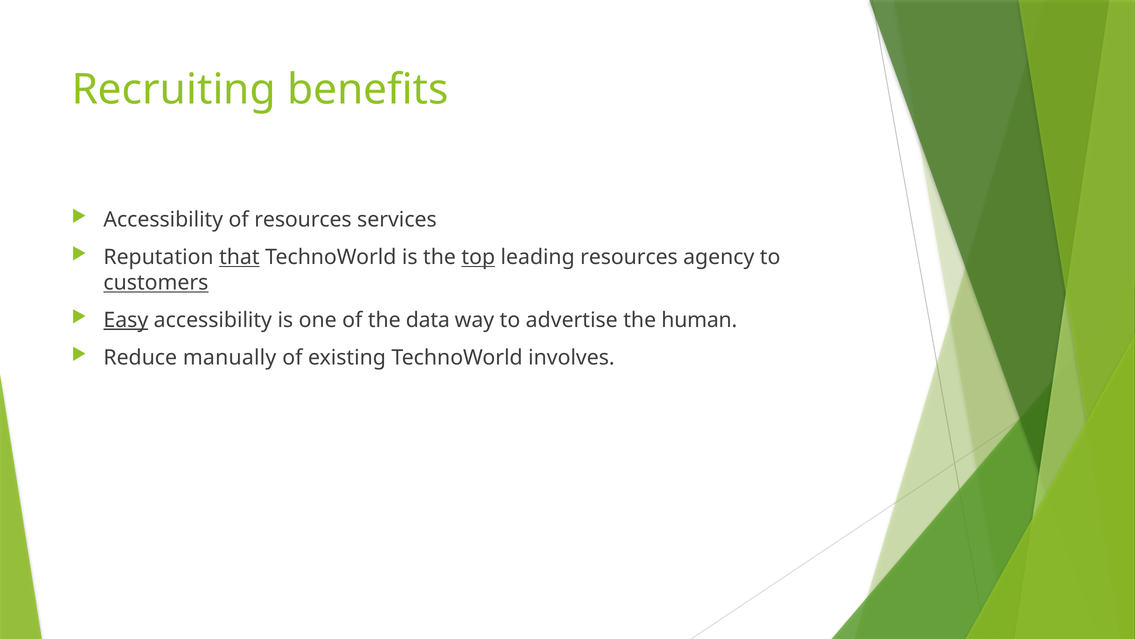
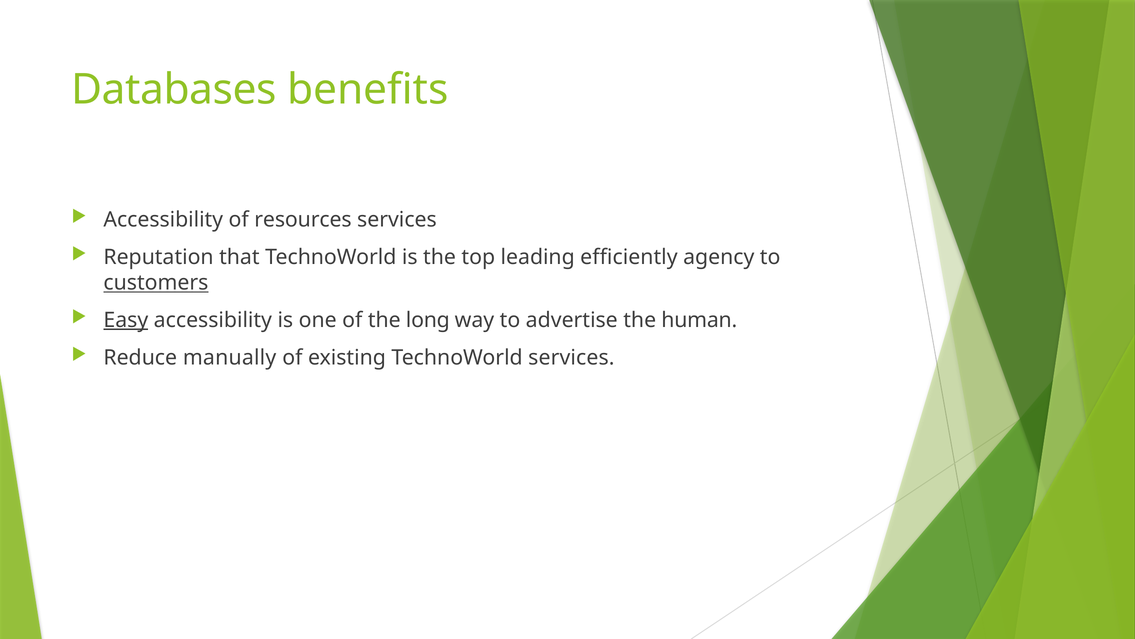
Recruiting: Recruiting -> Databases (174, 90)
that underline: present -> none (239, 257)
top underline: present -> none (478, 257)
leading resources: resources -> efficiently (629, 257)
data: data -> long (428, 320)
TechnoWorld involves: involves -> services (571, 357)
